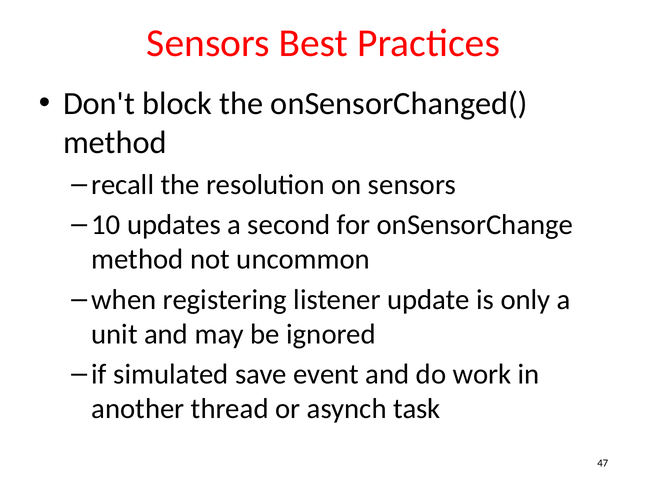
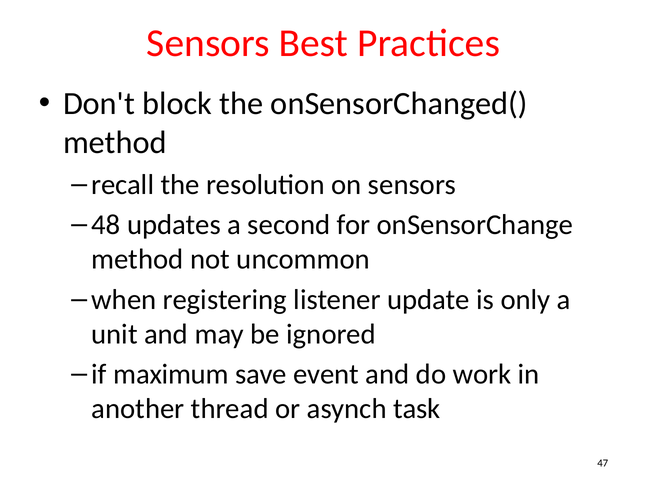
10: 10 -> 48 (106, 225)
simulated: simulated -> maximum (171, 374)
